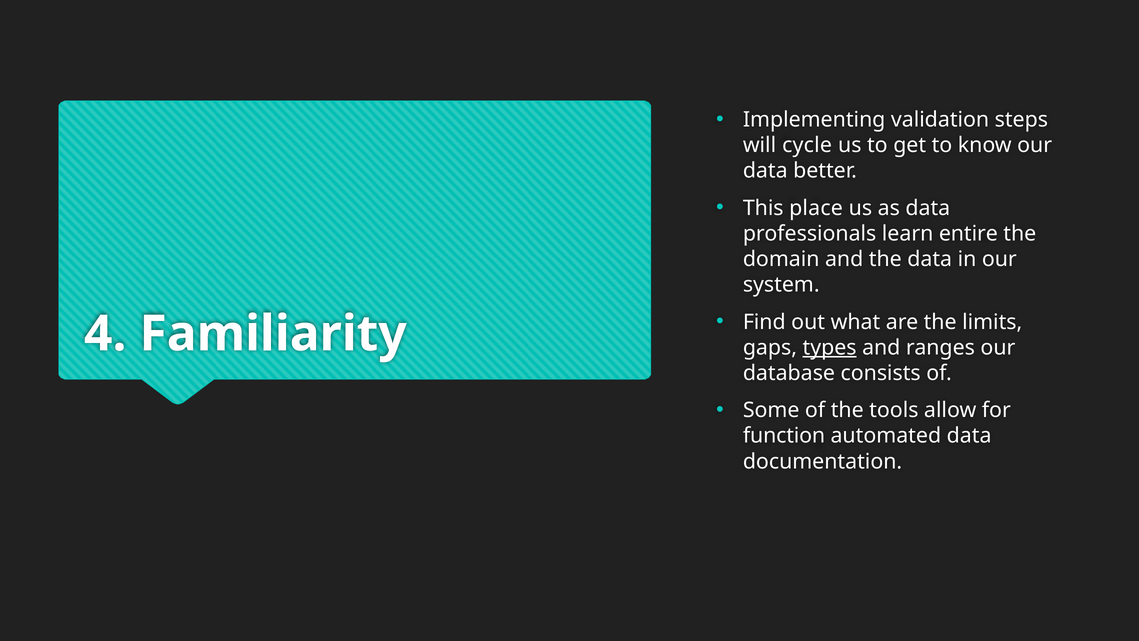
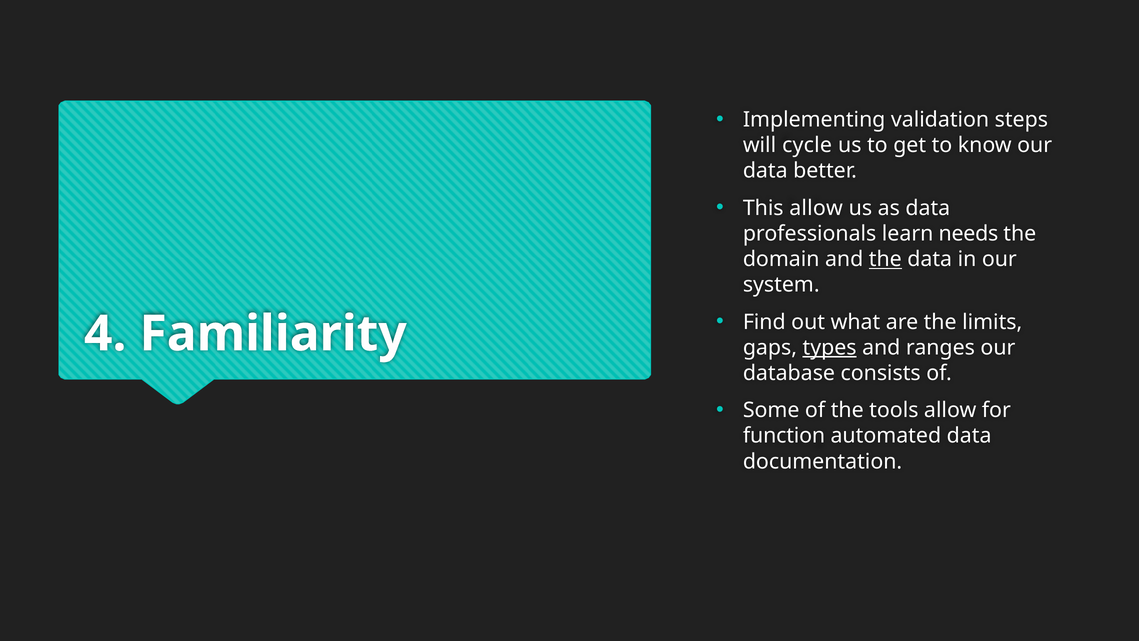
This place: place -> allow (816, 208)
entire: entire -> needs (968, 234)
the underline: none -> present (885, 259)
